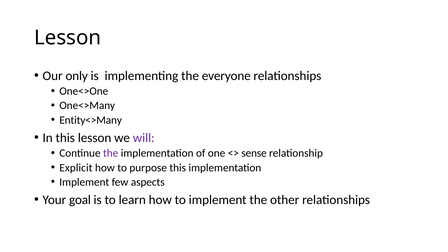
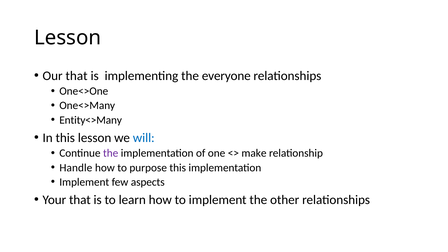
Our only: only -> that (77, 76)
will colour: purple -> blue (144, 138)
sense: sense -> make (254, 153)
Explicit: Explicit -> Handle (76, 168)
Your goal: goal -> that (80, 200)
